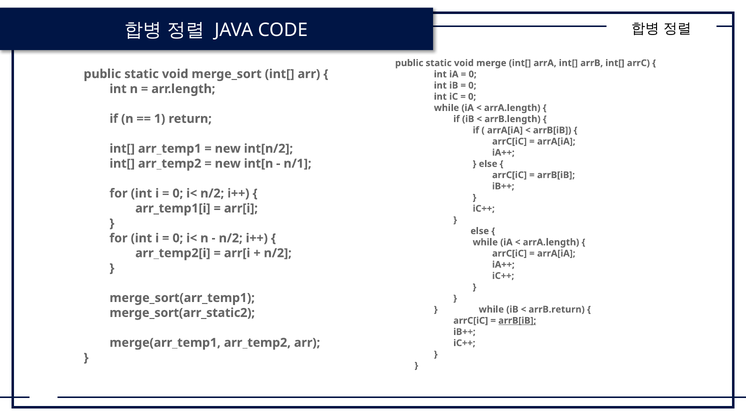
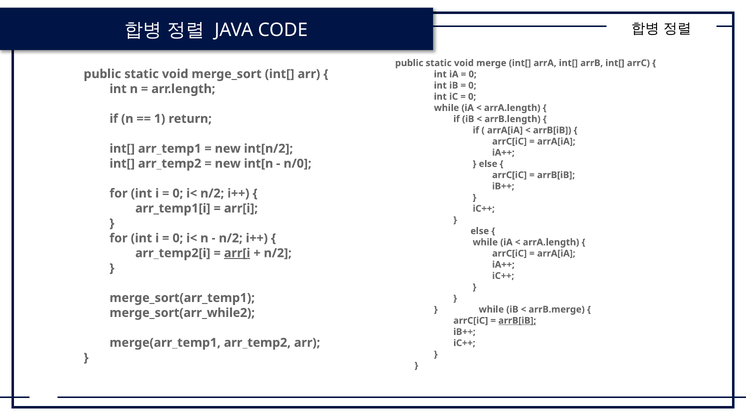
n/1: n/1 -> n/0 (297, 163)
arr[i underline: none -> present (237, 253)
arrB.return: arrB.return -> arrB.merge (557, 309)
merge_sort(arr_static2: merge_sort(arr_static2 -> merge_sort(arr_while2 (182, 313)
